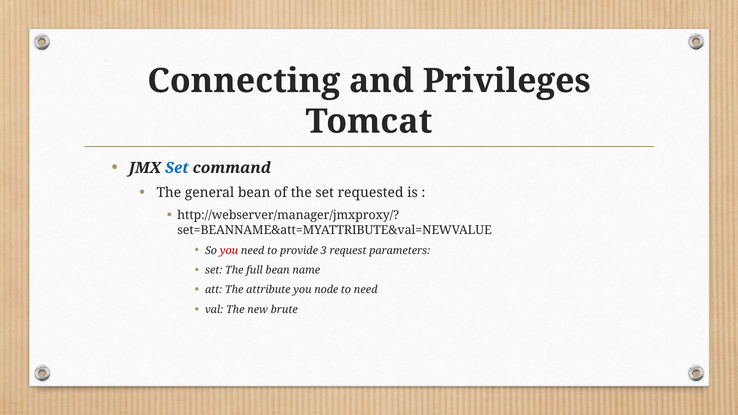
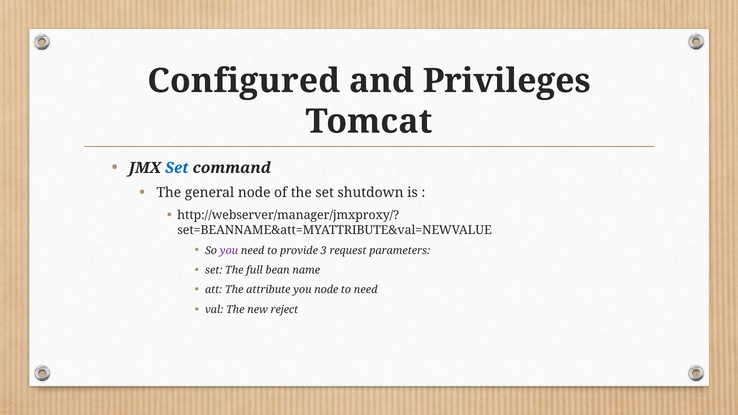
Connecting: Connecting -> Configured (244, 81)
general bean: bean -> node (254, 193)
requested: requested -> shutdown (371, 193)
you colour: red -> purple (229, 251)
brute: brute -> reject (284, 310)
